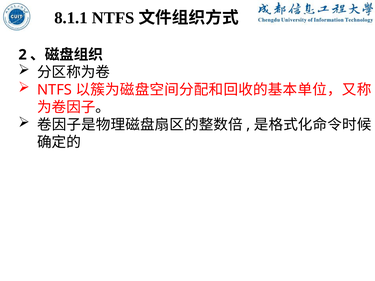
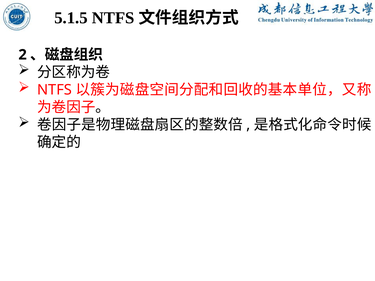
8.1.1: 8.1.1 -> 5.1.5 (71, 18)
